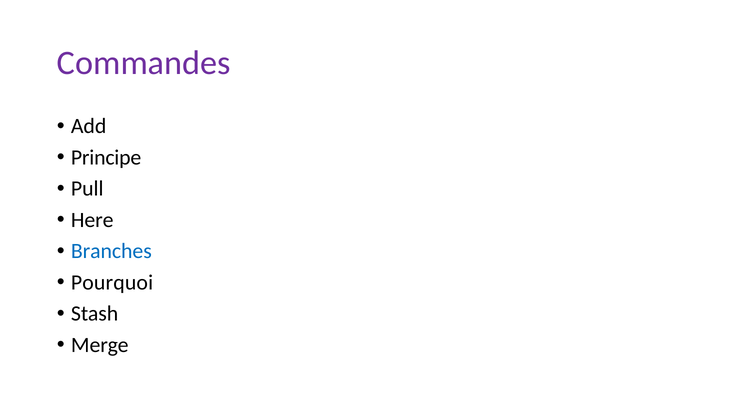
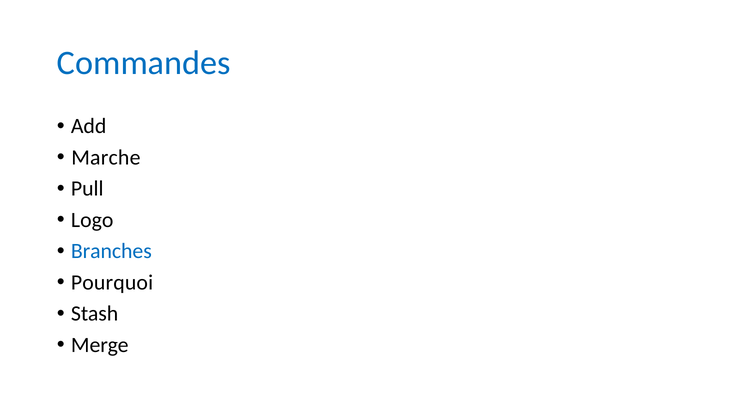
Commandes colour: purple -> blue (144, 63)
Principe: Principe -> Marche (106, 158)
Here: Here -> Logo (92, 220)
